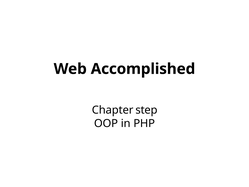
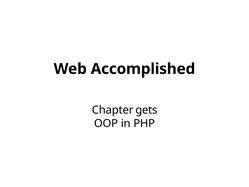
step: step -> gets (146, 110)
